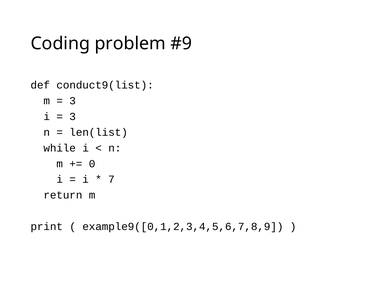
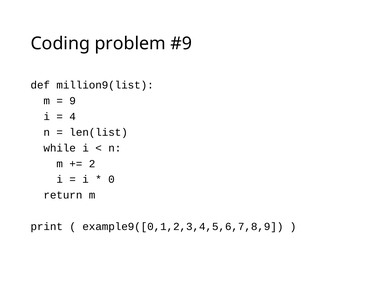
conduct9(list: conduct9(list -> million9(list (105, 85)
3: 3 -> 9 (73, 101)
3: 3 -> 4 (73, 117)
0: 0 -> 2 (92, 164)
7: 7 -> 0 (111, 179)
